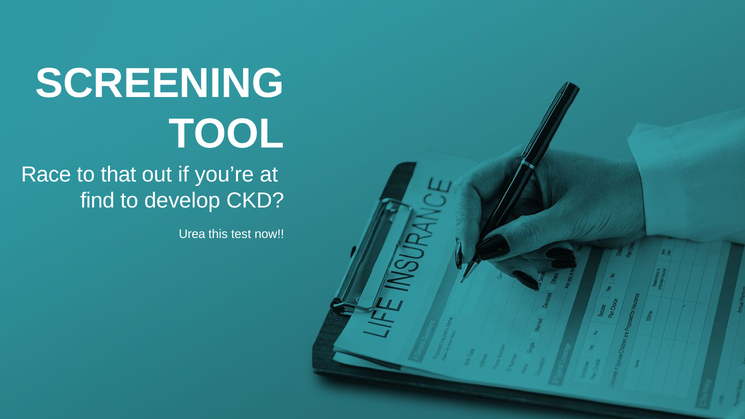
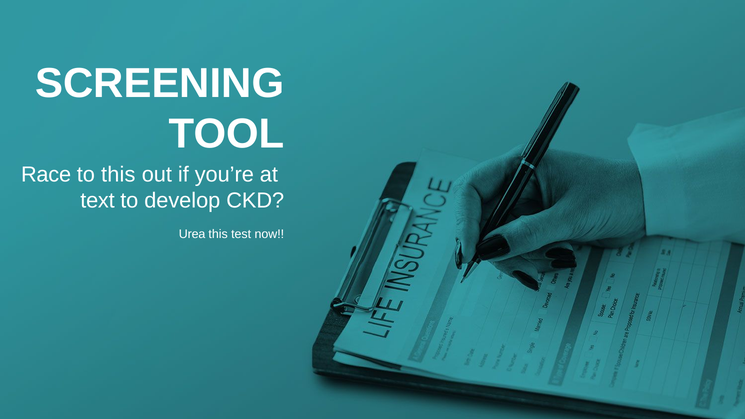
to that: that -> this (118, 175)
find: find -> text (97, 201)
